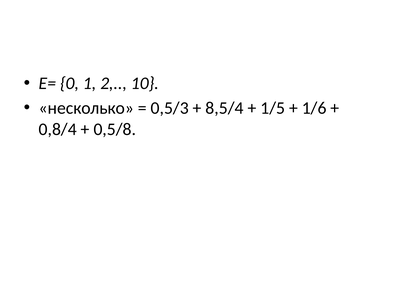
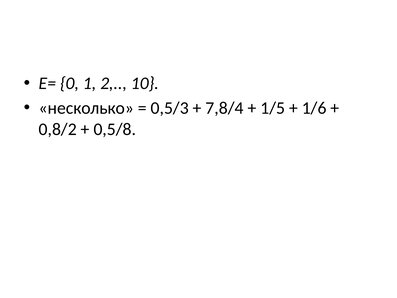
8,5/4: 8,5/4 -> 7,8/4 (224, 108)
0,8/4: 0,8/4 -> 0,8/2 (58, 129)
